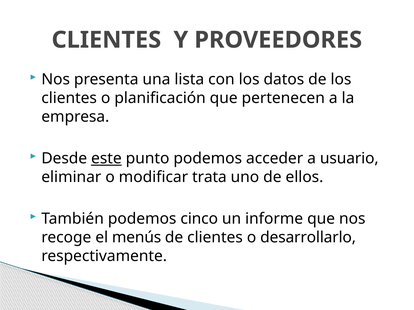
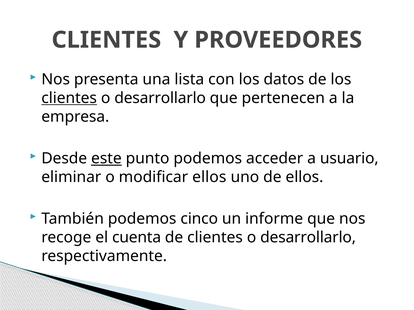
clientes underline: none -> present (69, 98)
planificación: planificación -> desarrollarlo (160, 98)
modificar trata: trata -> ellos (209, 177)
menús: menús -> cuenta (137, 238)
